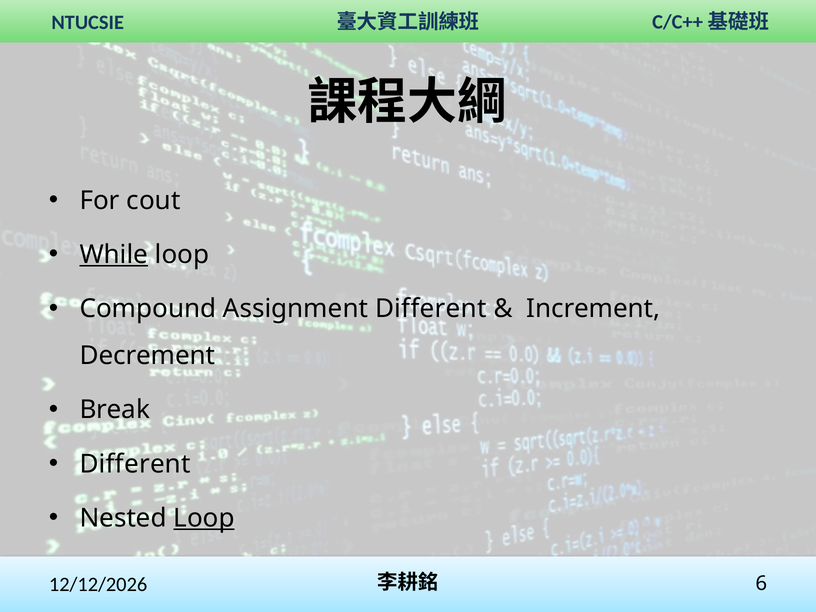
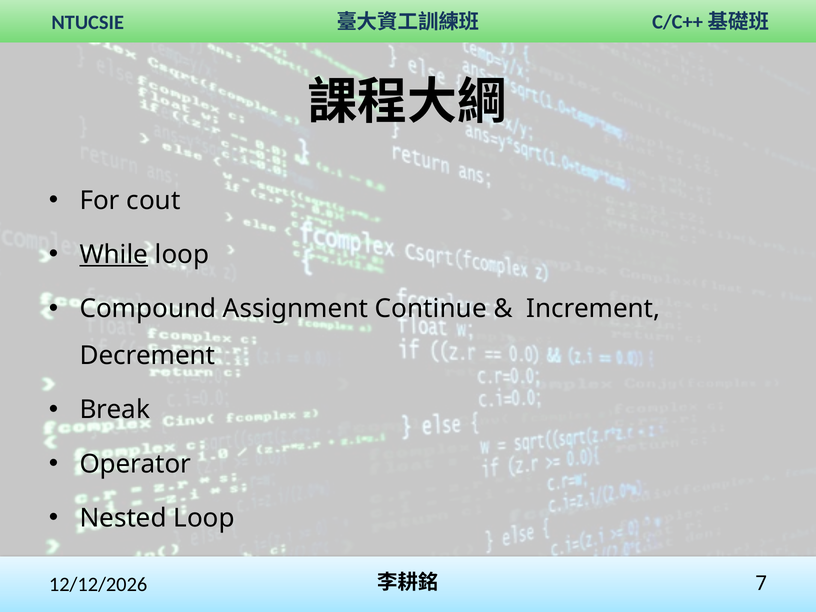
Assignment Different: Different -> Continue (431, 309)
Different: Different -> Operator (135, 464)
Loop underline: present -> none (204, 518)
6: 6 -> 7 (761, 583)
